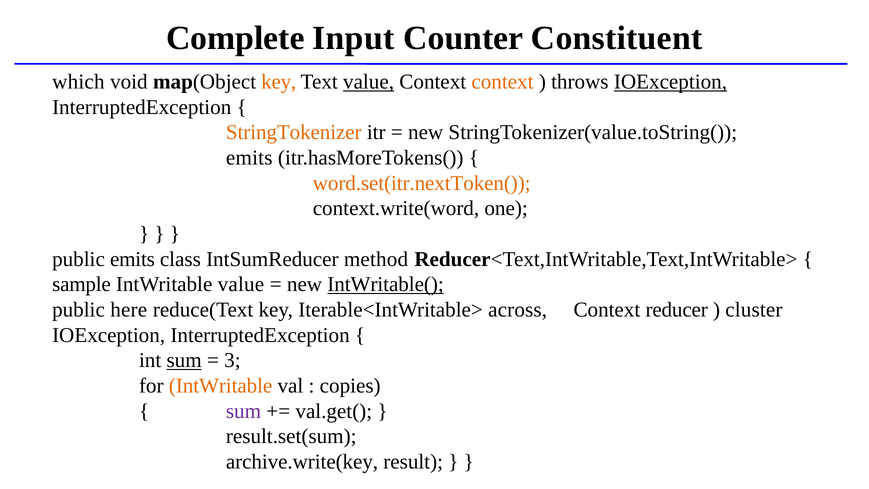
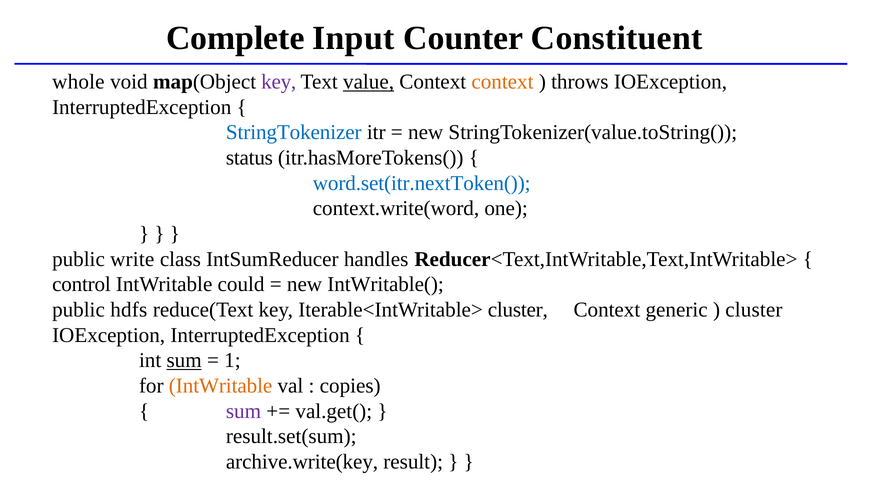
which: which -> whole (78, 82)
key colour: orange -> purple (279, 82)
IOException underline: present -> none (670, 82)
StringTokenizer colour: orange -> blue (294, 132)
emits: emits -> status (249, 158)
word.set(itr.nextToken( colour: orange -> blue (422, 183)
public emits: emits -> write (132, 259)
method: method -> handles (376, 259)
sample: sample -> control (81, 284)
IntWritable value: value -> could (241, 284)
IntWritable( underline: present -> none (386, 284)
here: here -> hdfs (129, 310)
Iterable<IntWritable> across: across -> cluster (518, 310)
reducer: reducer -> generic (677, 310)
3: 3 -> 1 (232, 360)
